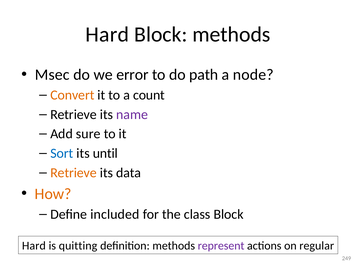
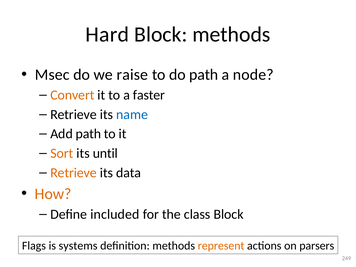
error: error -> raise (132, 75)
count: count -> faster (149, 95)
name colour: purple -> blue (132, 115)
Add sure: sure -> path (88, 134)
Sort colour: blue -> orange (62, 153)
Hard: Hard -> Flags (34, 246)
quitting: quitting -> systems (78, 246)
represent colour: purple -> orange (221, 246)
regular: regular -> parsers (317, 246)
